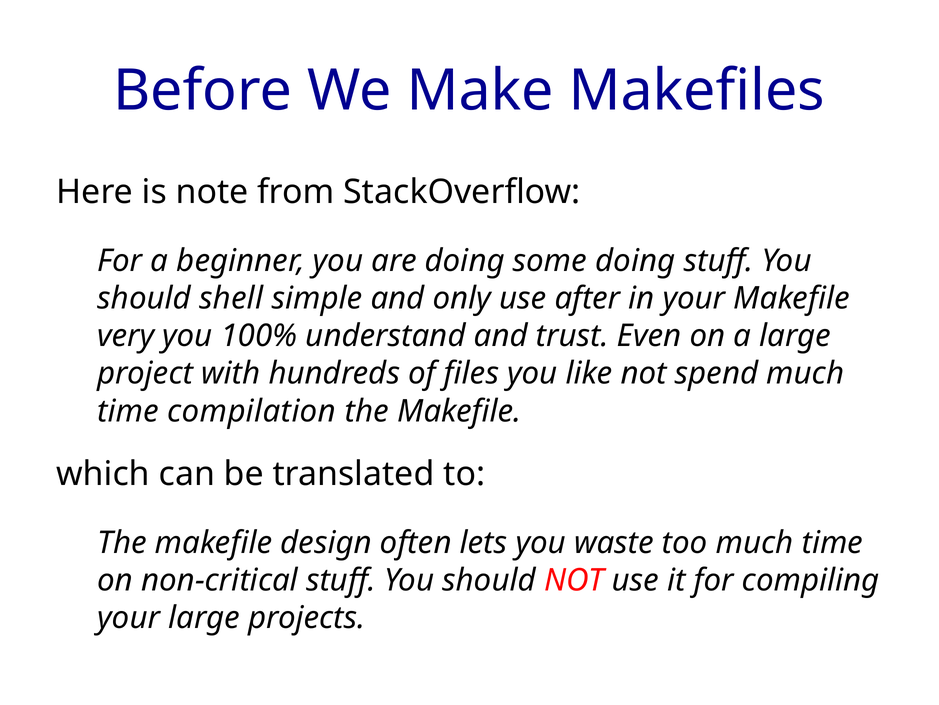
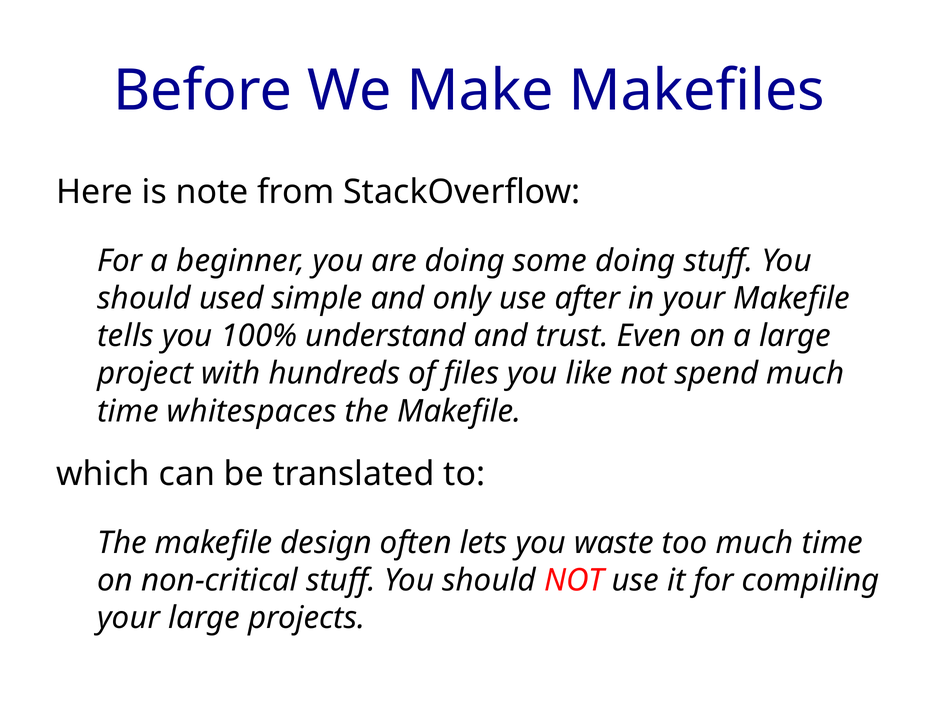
shell: shell -> used (231, 298)
very: very -> tells (126, 336)
compilation: compilation -> whitespaces (252, 411)
